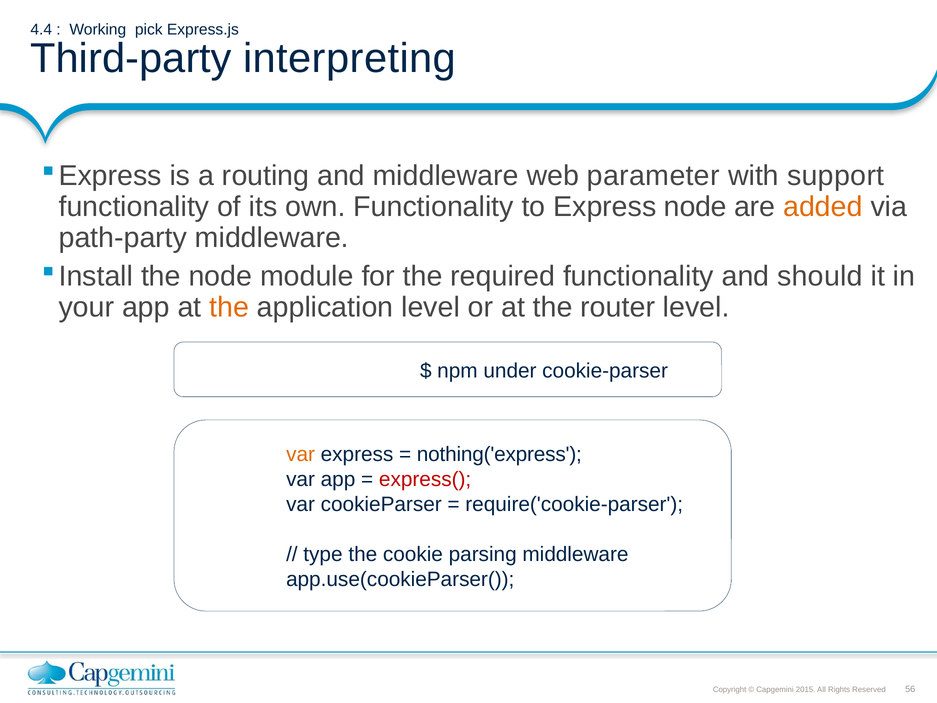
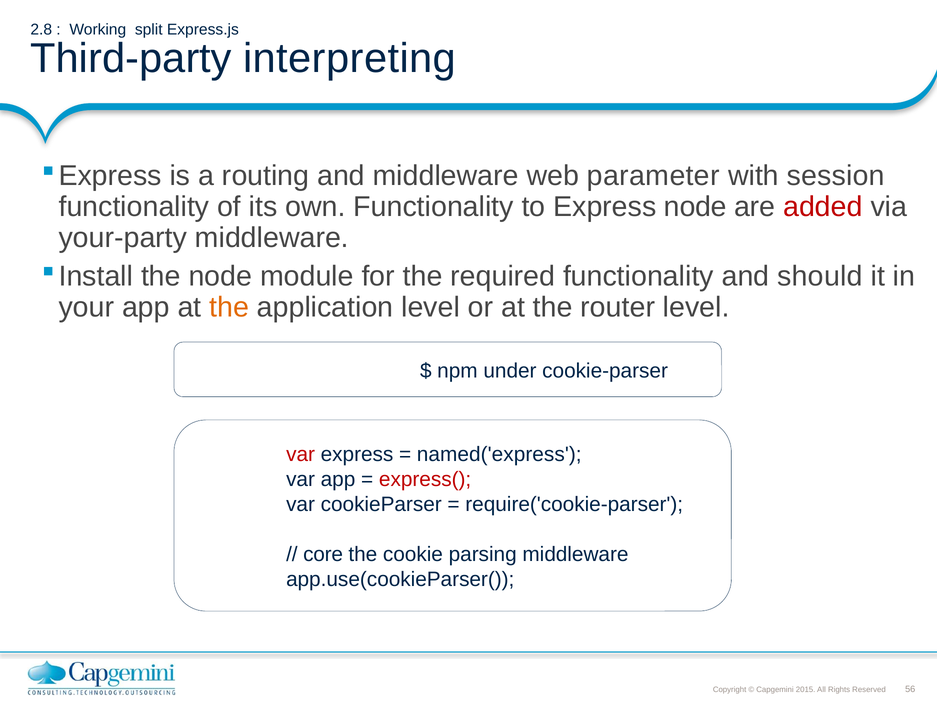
4.4: 4.4 -> 2.8 (41, 30)
pick: pick -> split (149, 30)
support: support -> session (836, 176)
added colour: orange -> red (823, 207)
path-party: path-party -> your-party (123, 238)
var colour: orange -> red (301, 454)
nothing('express: nothing('express -> named('express (499, 454)
type: type -> core (323, 554)
